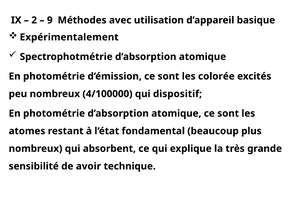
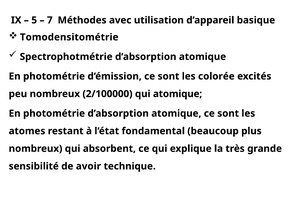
2: 2 -> 5 (34, 20)
9: 9 -> 7 (50, 20)
Expérimentalement: Expérimentalement -> Tomodensitométrie (69, 37)
4/100000: 4/100000 -> 2/100000 (107, 94)
qui dispositif: dispositif -> atomique (178, 94)
